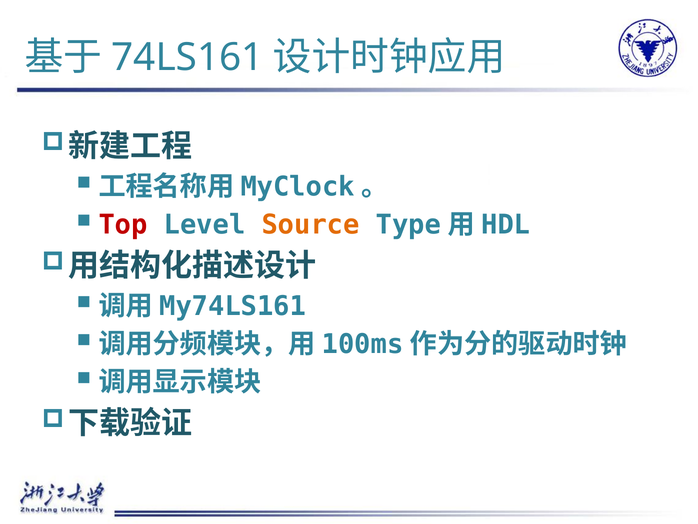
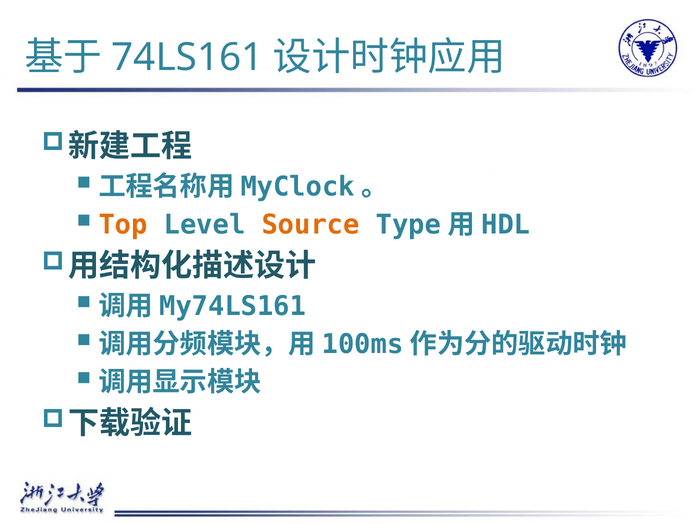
Top colour: red -> orange (123, 224)
